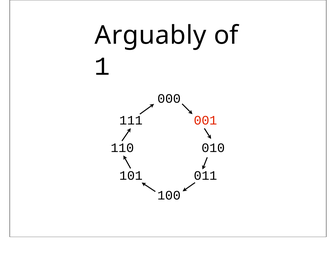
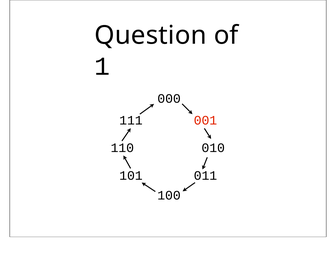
Arguably: Arguably -> Question (151, 35)
